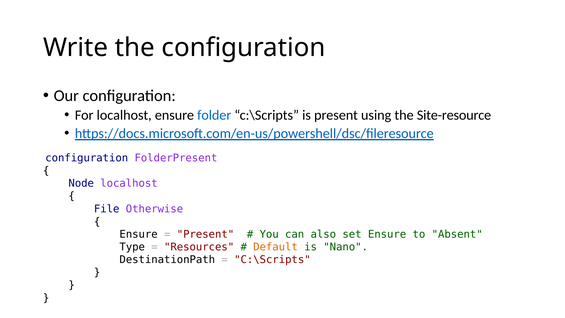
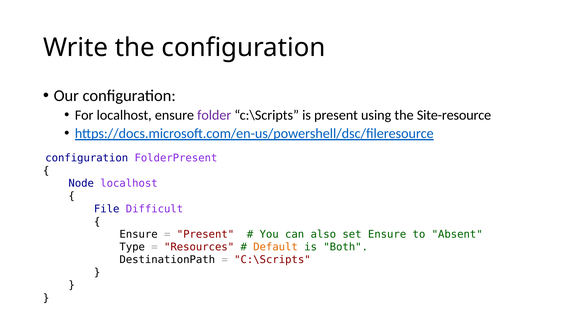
folder colour: blue -> purple (214, 115)
Otherwise: Otherwise -> Difficult (154, 209)
Nano: Nano -> Both (346, 247)
